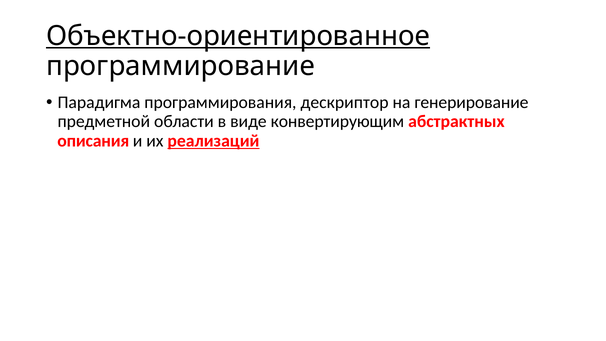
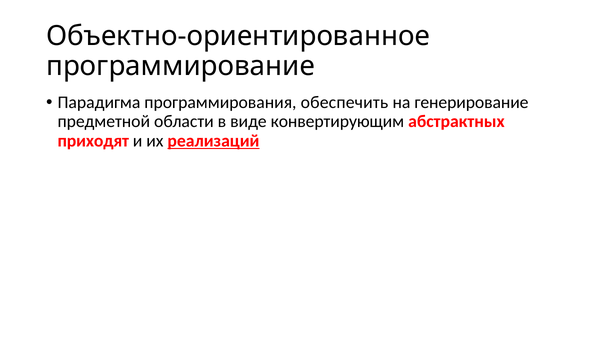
Объектно-ориентированное underline: present -> none (238, 36)
дескриптор: дескриптор -> обеспечить (344, 102)
описания: описания -> приходят (93, 141)
